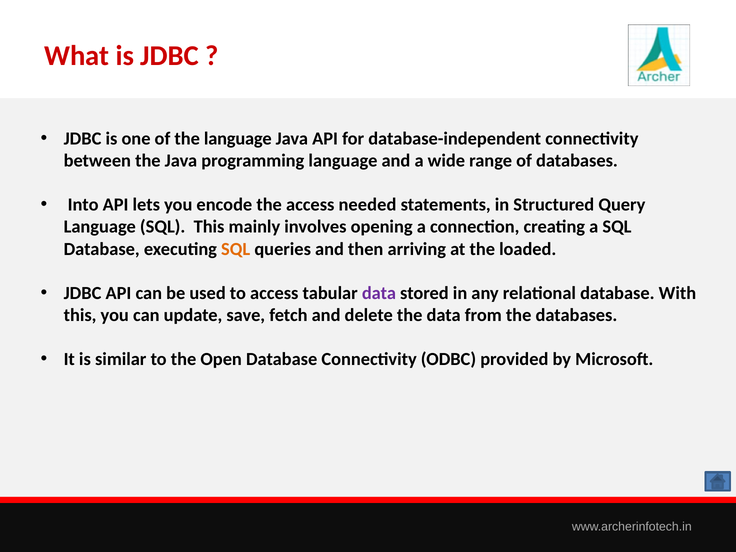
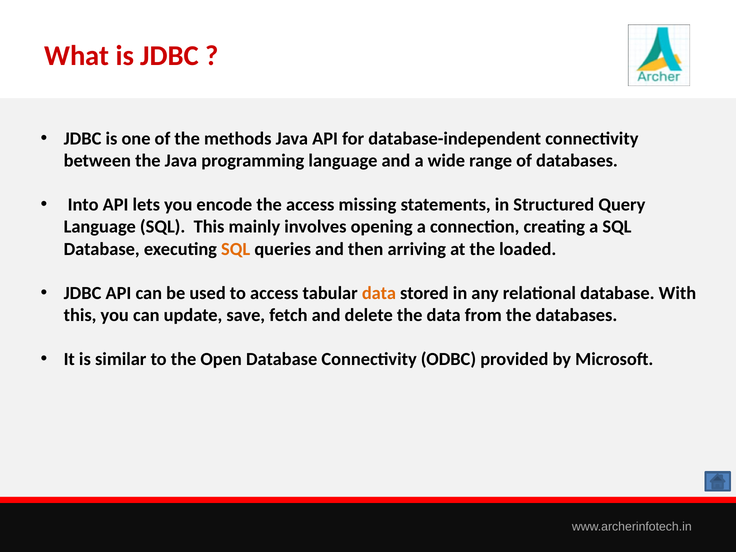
the language: language -> methods (238, 139)
needed: needed -> missing (367, 205)
data colour: purple -> orange (379, 293)
